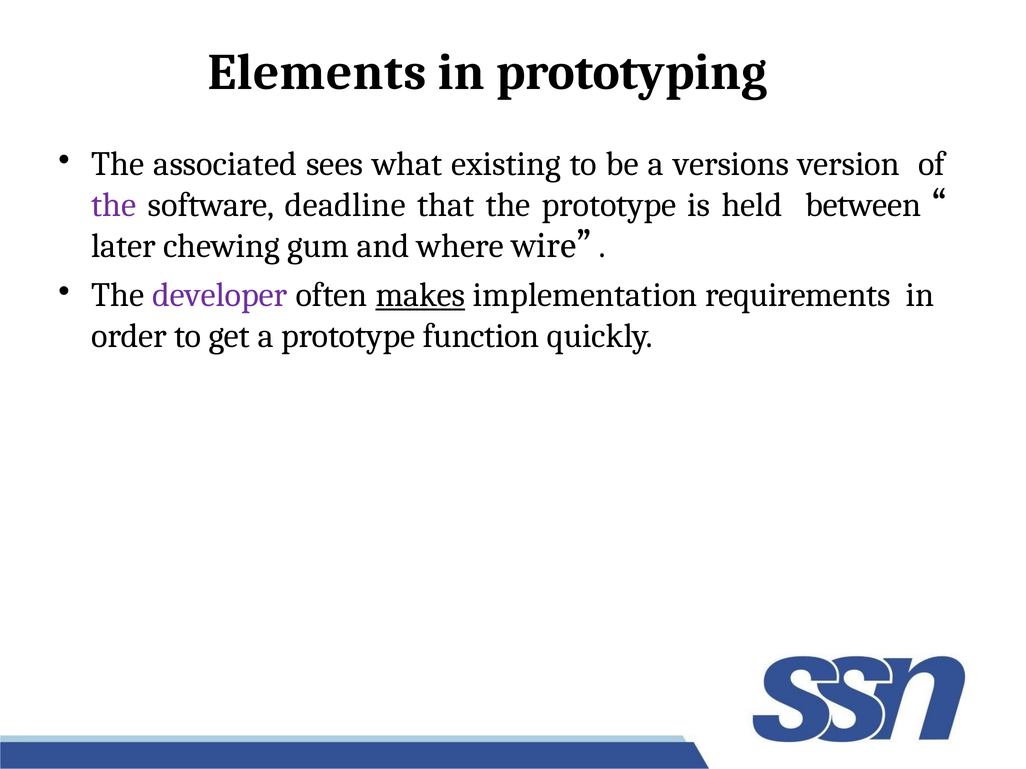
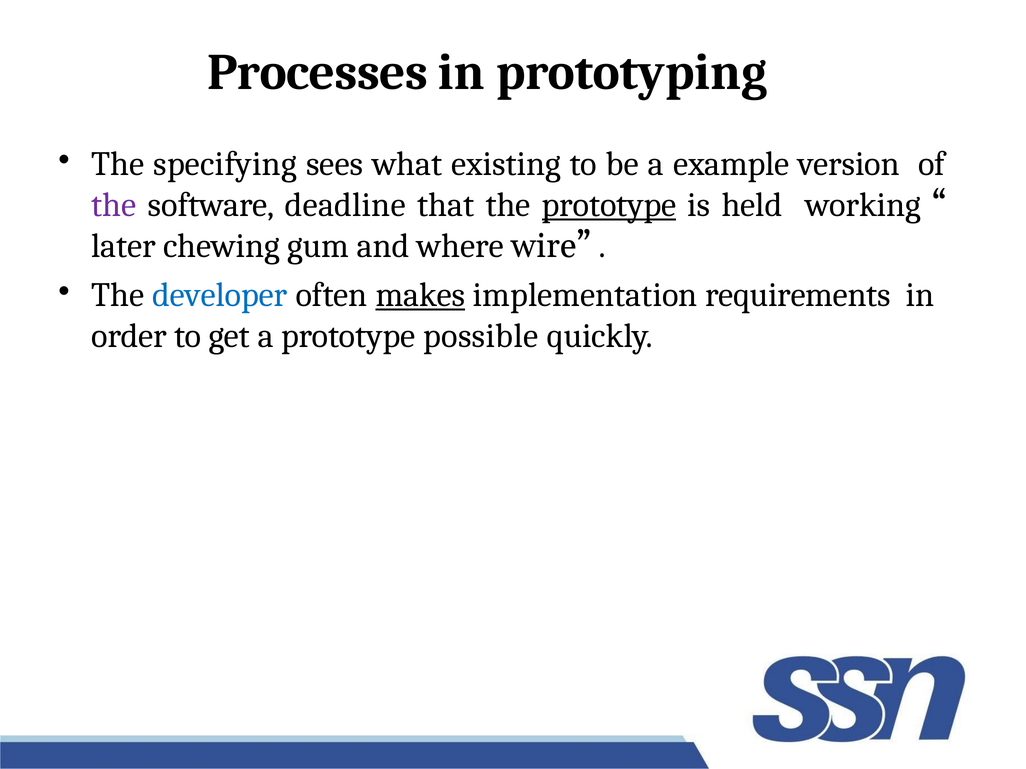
Elements: Elements -> Processes (317, 72)
associated: associated -> specifying (225, 164)
versions: versions -> example (731, 164)
prototype underline: none -> present (609, 205)
between: between -> working (863, 205)
developer colour: purple -> blue (220, 295)
function: function -> possible (481, 336)
